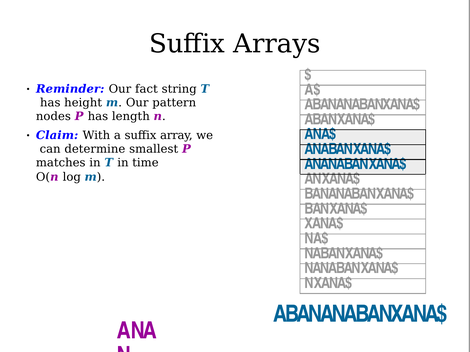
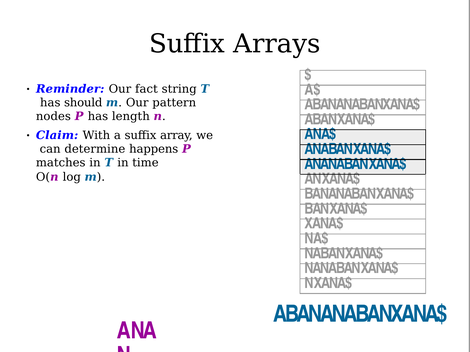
height: height -> should (83, 103)
smallest: smallest -> happens (154, 149)
